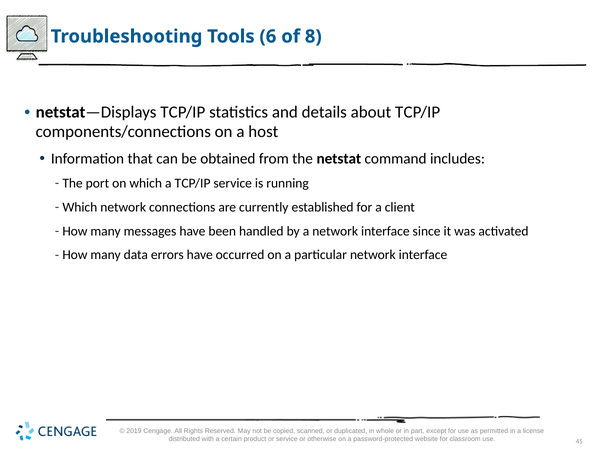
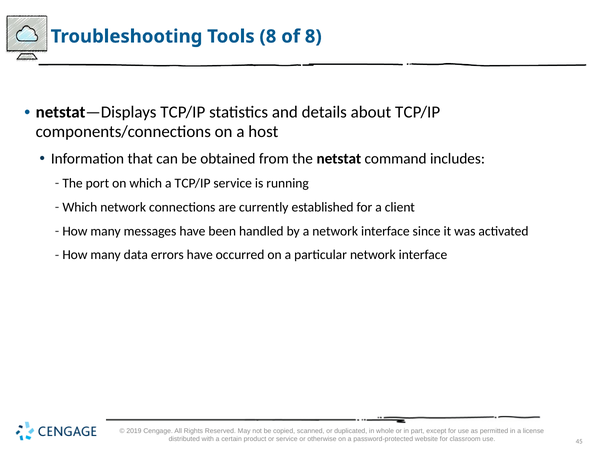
Tools 6: 6 -> 8 (268, 36)
